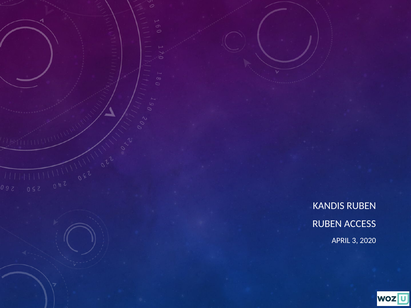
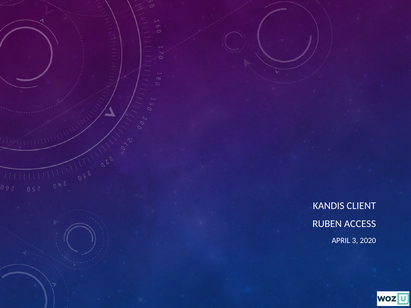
KANDIS RUBEN: RUBEN -> CLIENT (361, 206)
